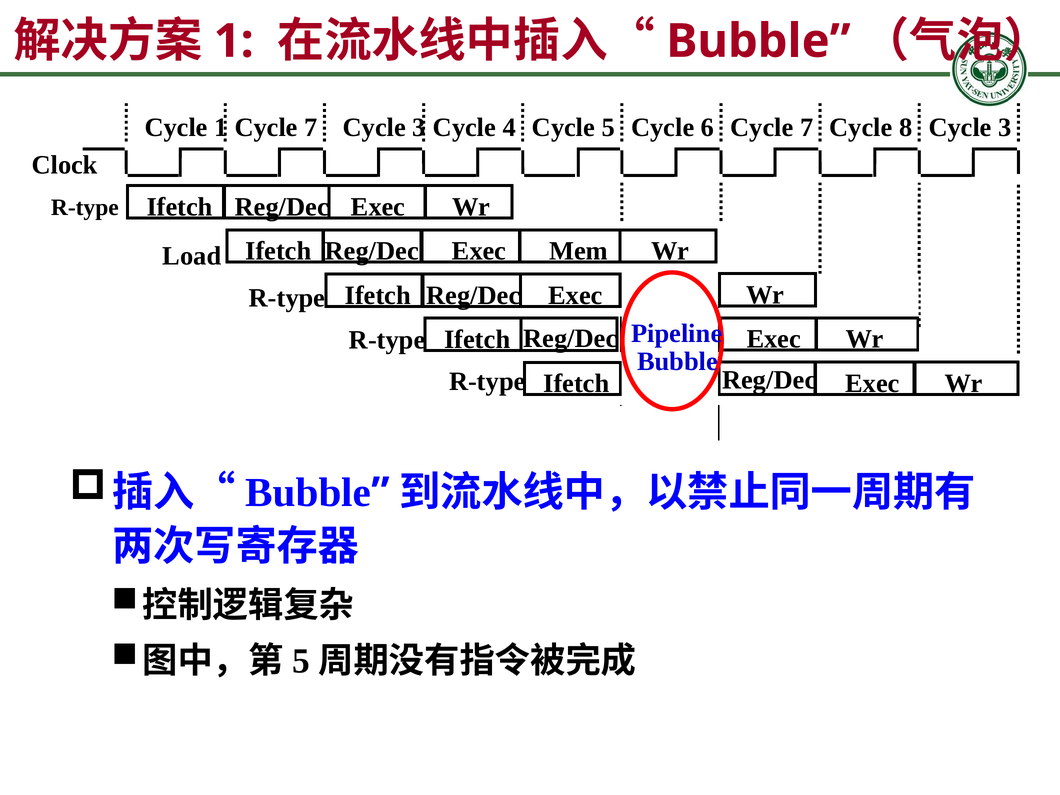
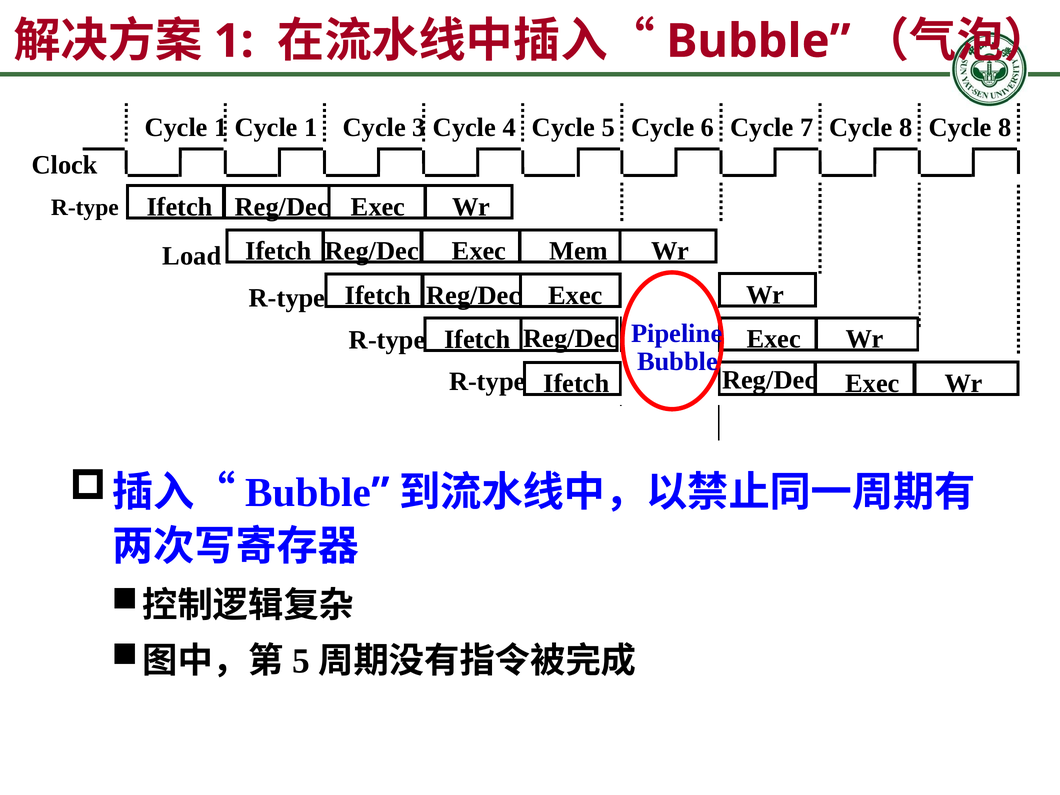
1 Cycle 7: 7 -> 1 (311, 128)
8 Cycle 3: 3 -> 8 (1005, 128)
